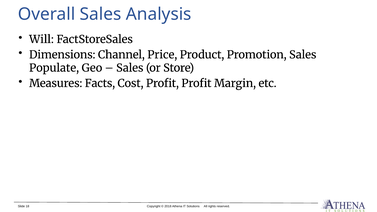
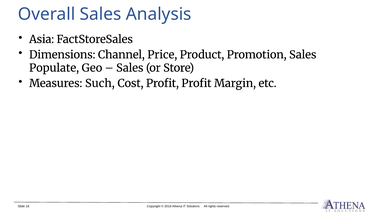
Will: Will -> Asia (42, 39)
Facts: Facts -> Such (100, 83)
